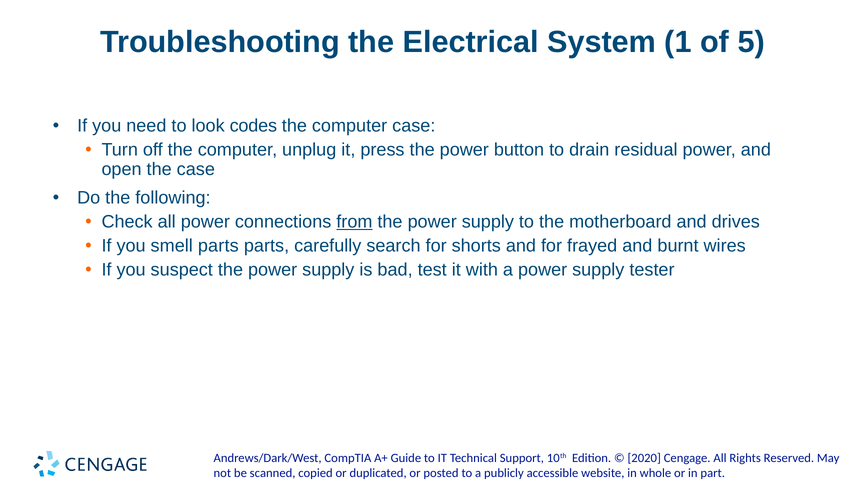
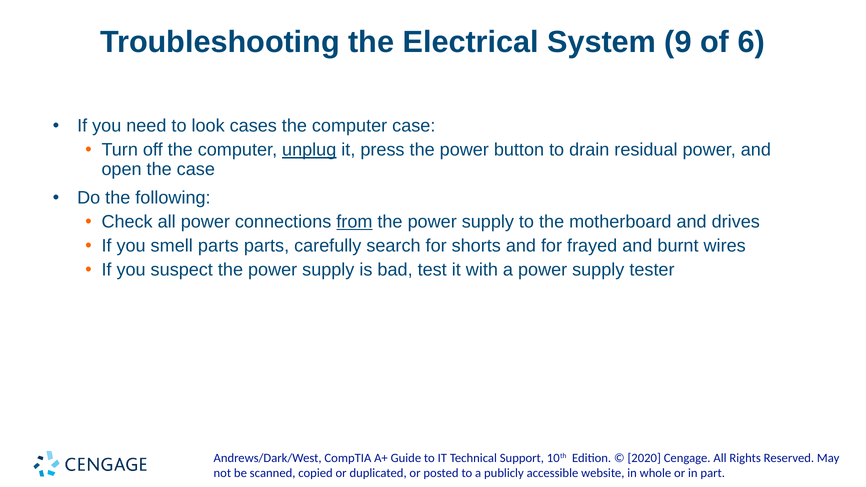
1: 1 -> 9 (678, 42)
5: 5 -> 6 (751, 42)
codes: codes -> cases (253, 126)
unplug underline: none -> present (309, 150)
